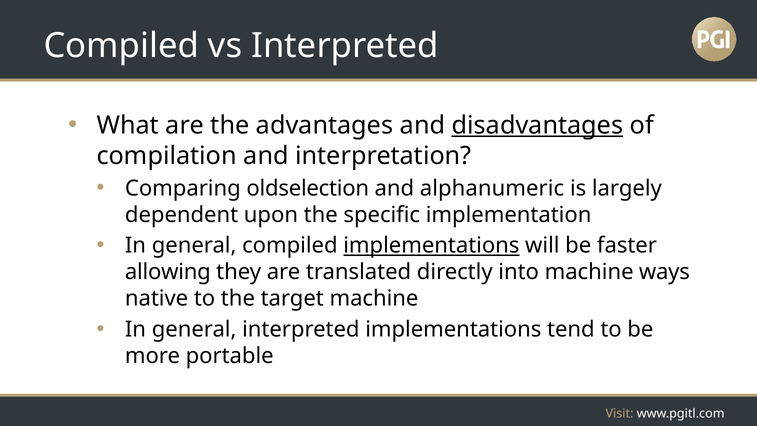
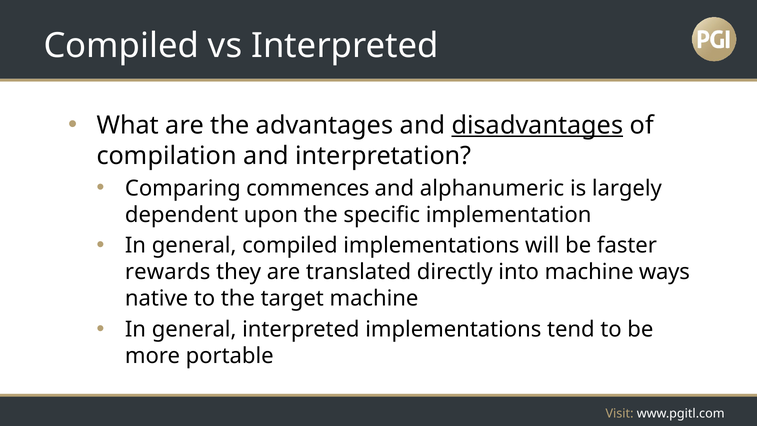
oldselection: oldselection -> commences (308, 188)
implementations underline: present -> none (431, 246)
allowing: allowing -> rewards (168, 272)
